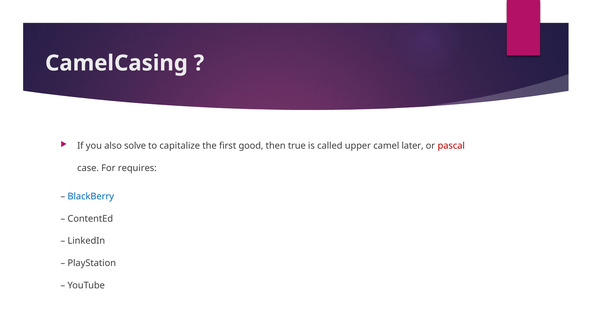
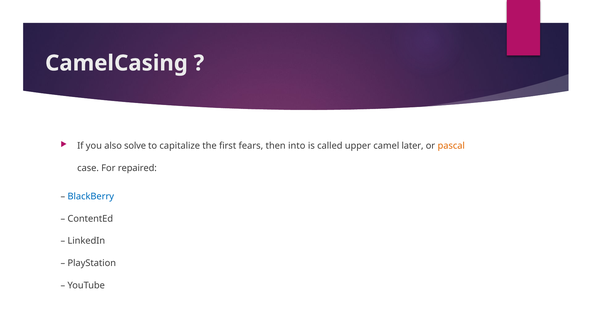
good: good -> fears (251, 146)
true: true -> into (297, 146)
pascal colour: red -> orange (451, 146)
requires: requires -> repaired (137, 168)
